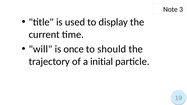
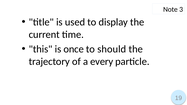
will: will -> this (41, 49)
initial: initial -> every (102, 62)
